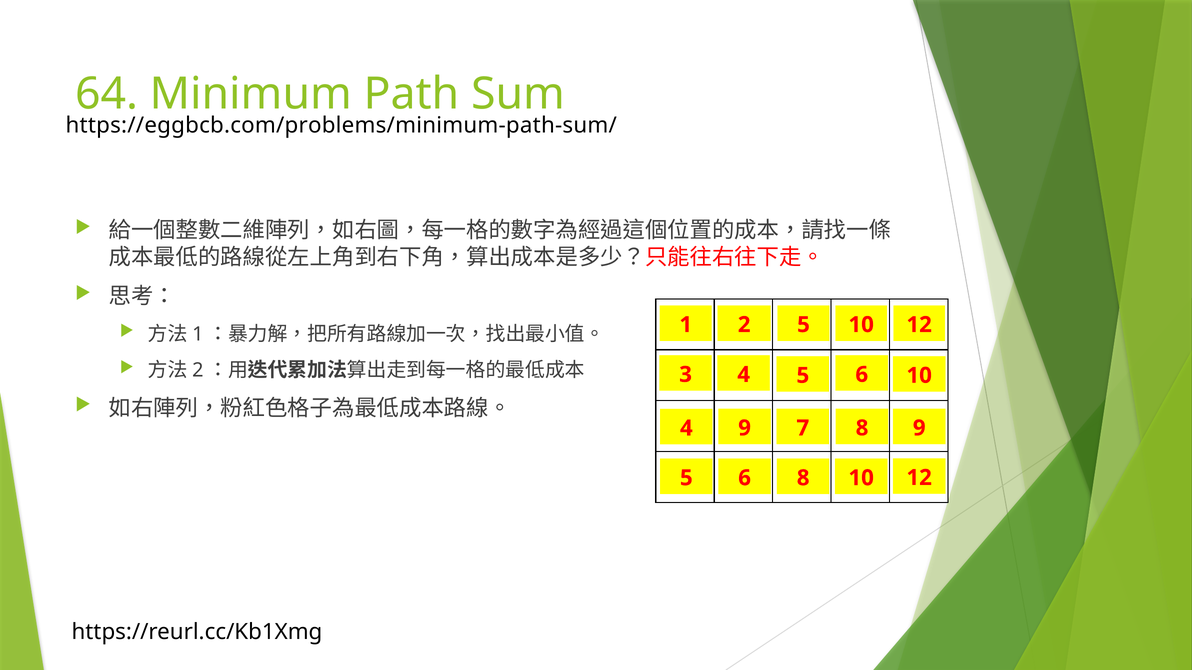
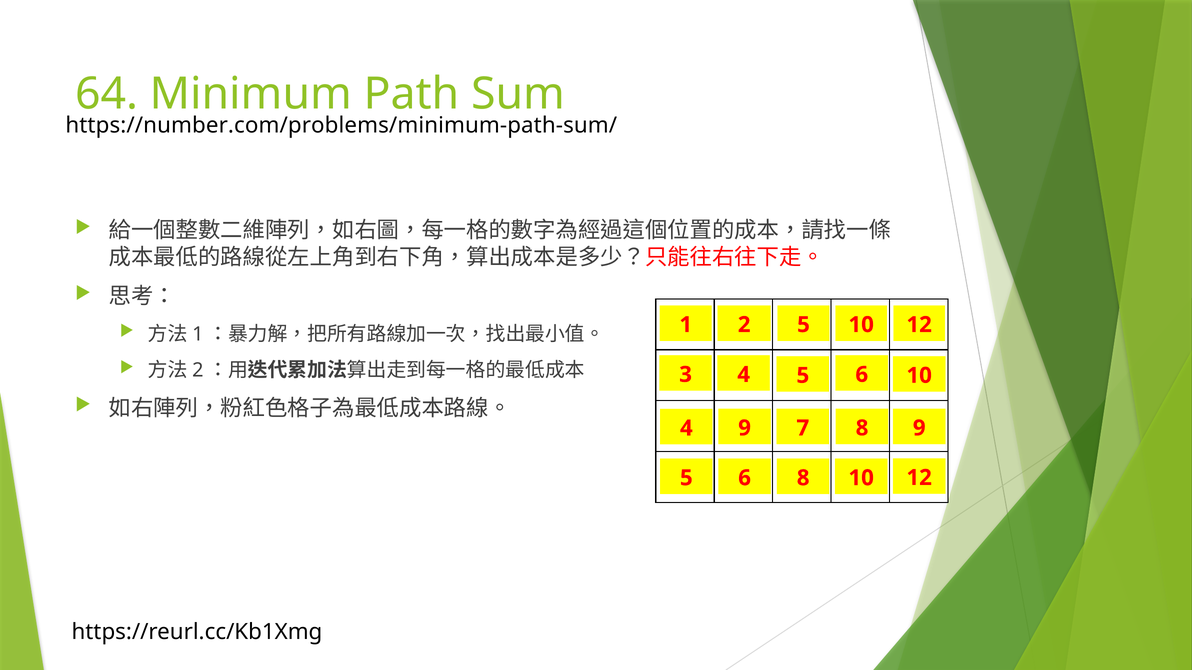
https://eggbcb.com/problems/minimum-path-sum/: https://eggbcb.com/problems/minimum-path-sum/ -> https://number.com/problems/minimum-path-sum/ (341, 125)
